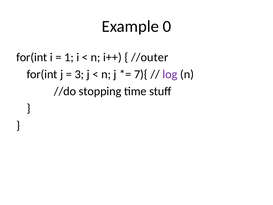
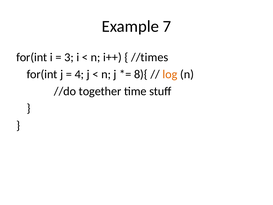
0: 0 -> 7 (167, 26)
1: 1 -> 3 (69, 57)
//outer: //outer -> //times (150, 57)
3: 3 -> 4 (79, 74)
7){: 7){ -> 8){ (141, 74)
log colour: purple -> orange (170, 74)
stopping: stopping -> together (100, 91)
